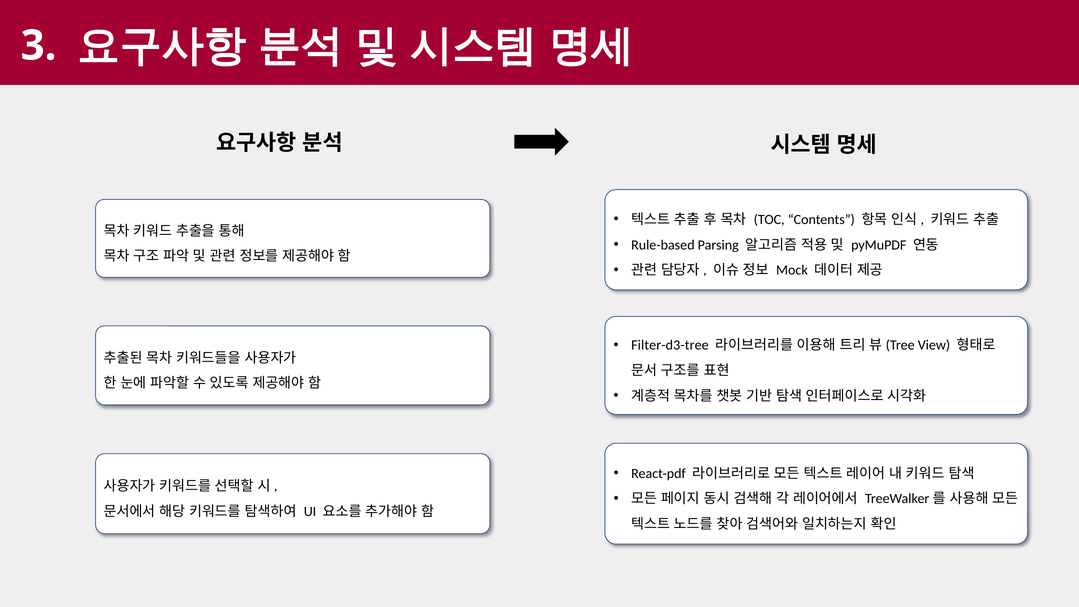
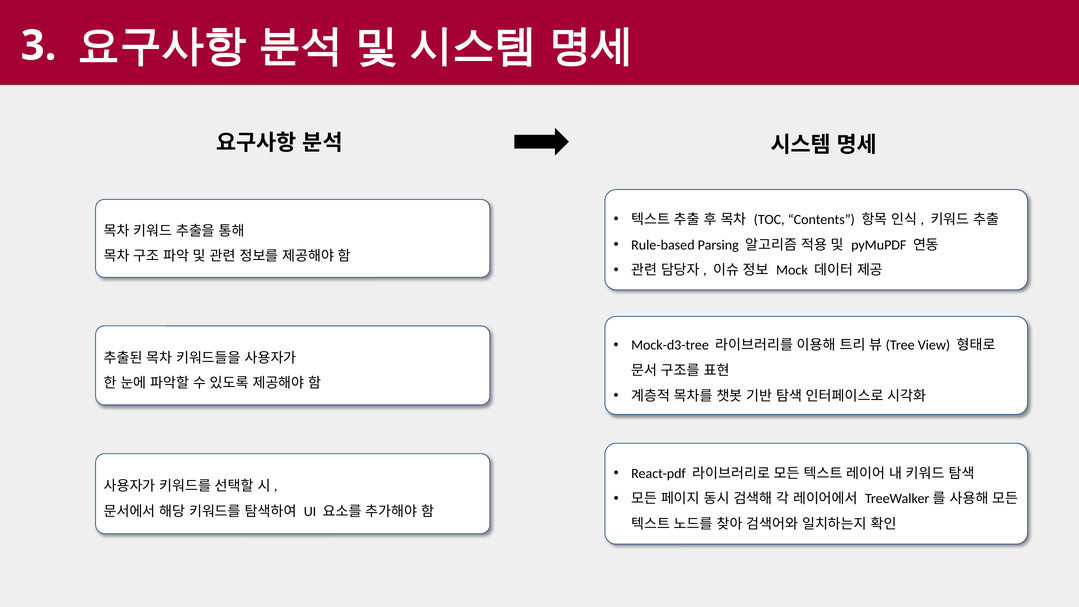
Filter-d3-tree: Filter-d3-tree -> Mock-d3-tree (670, 345)
